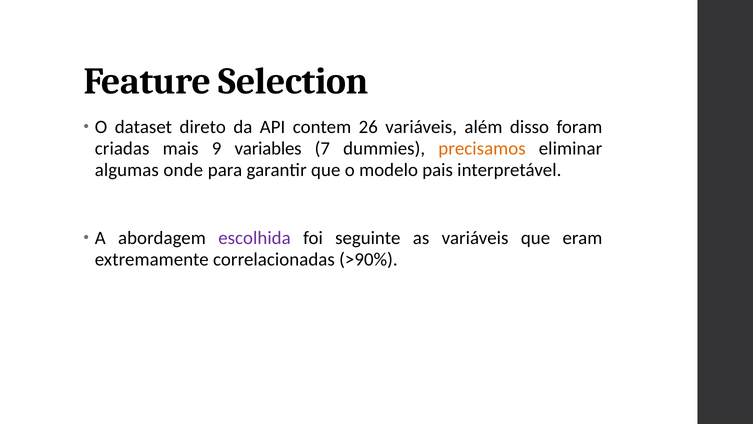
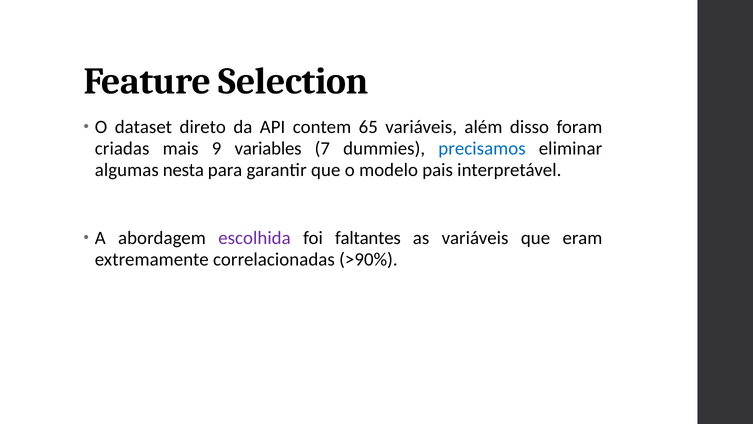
26: 26 -> 65 (368, 127)
precisamos colour: orange -> blue (482, 148)
onde: onde -> nesta (183, 170)
seguinte: seguinte -> faltantes (368, 238)
